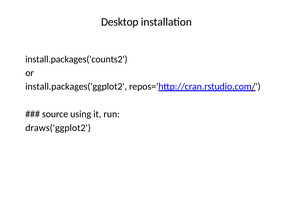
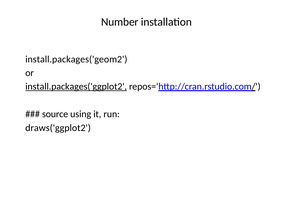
Desktop: Desktop -> Number (120, 22)
install.packages('counts2: install.packages('counts2 -> install.packages('geom2 (76, 59)
install.packages('ggplot2 underline: none -> present (76, 86)
